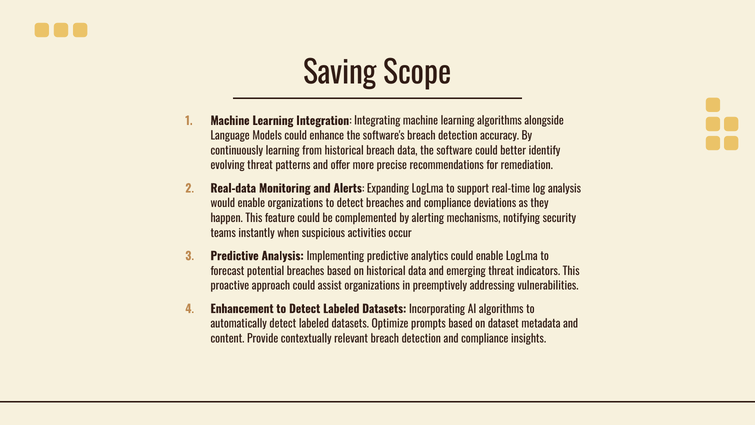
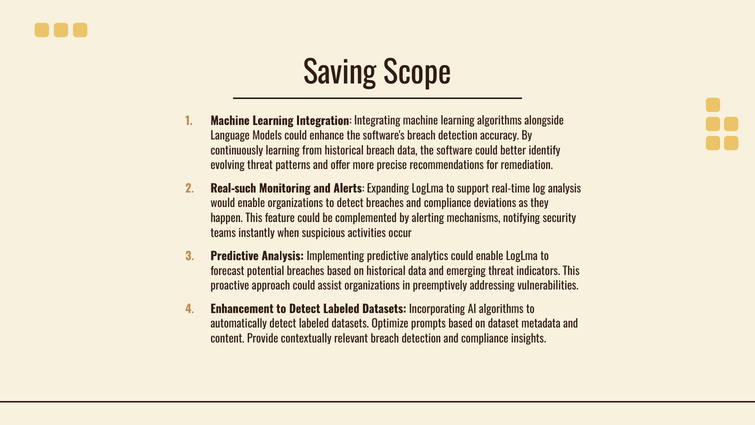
Real-data: Real-data -> Real-such (233, 189)
